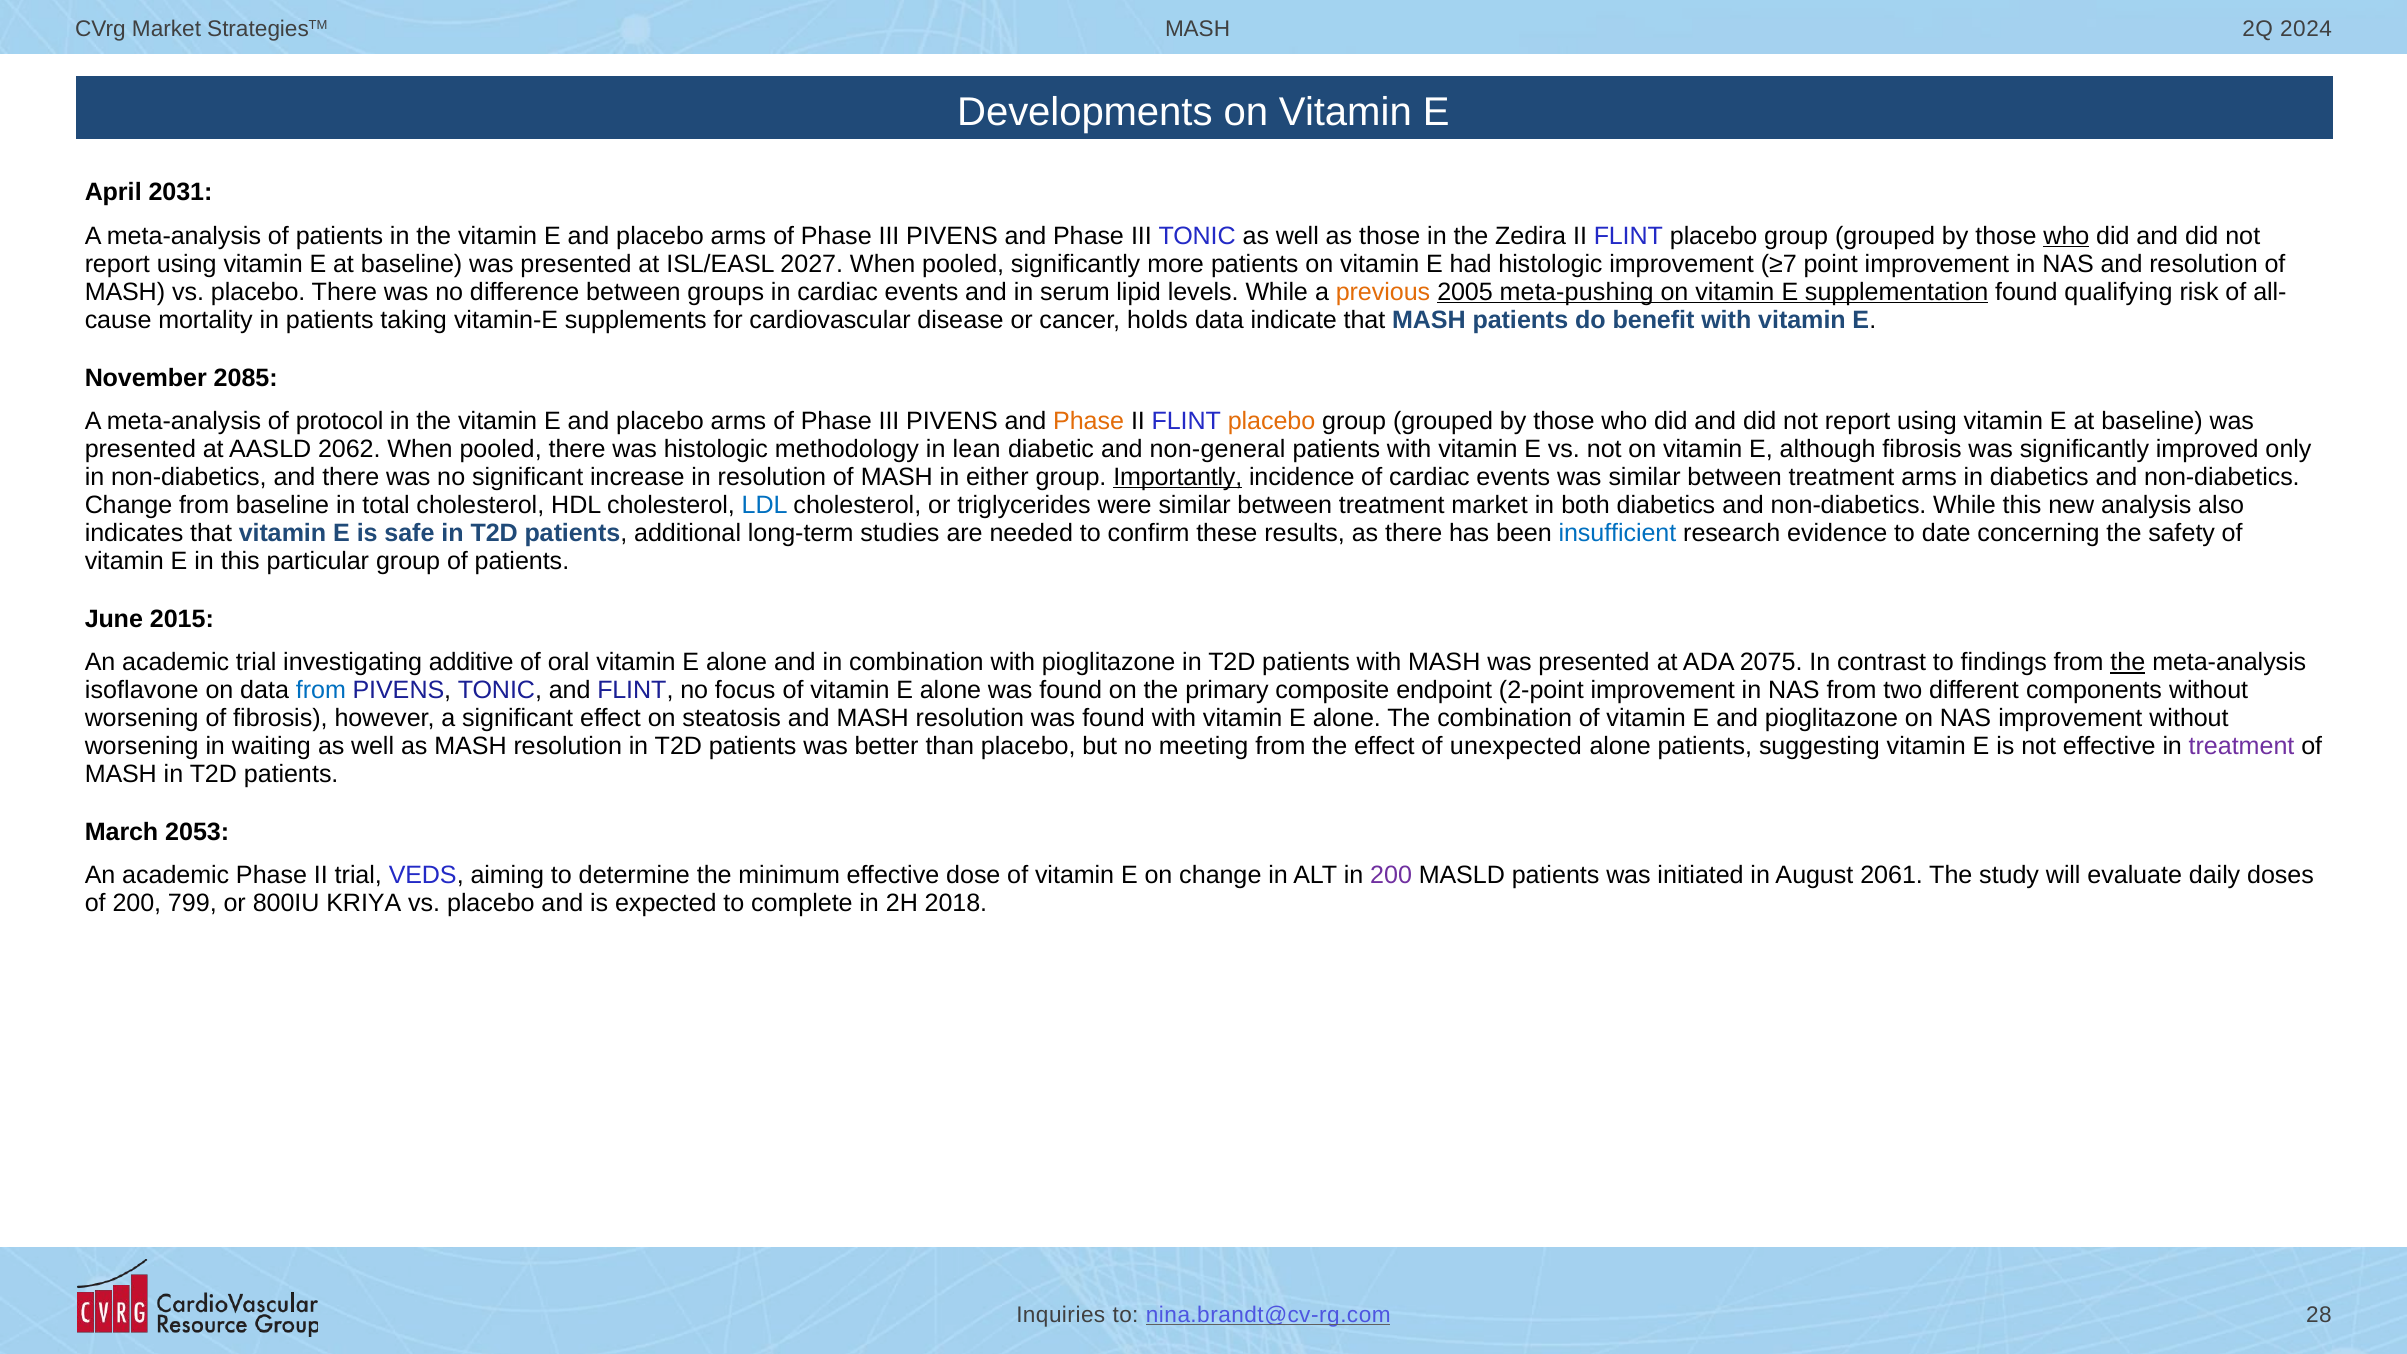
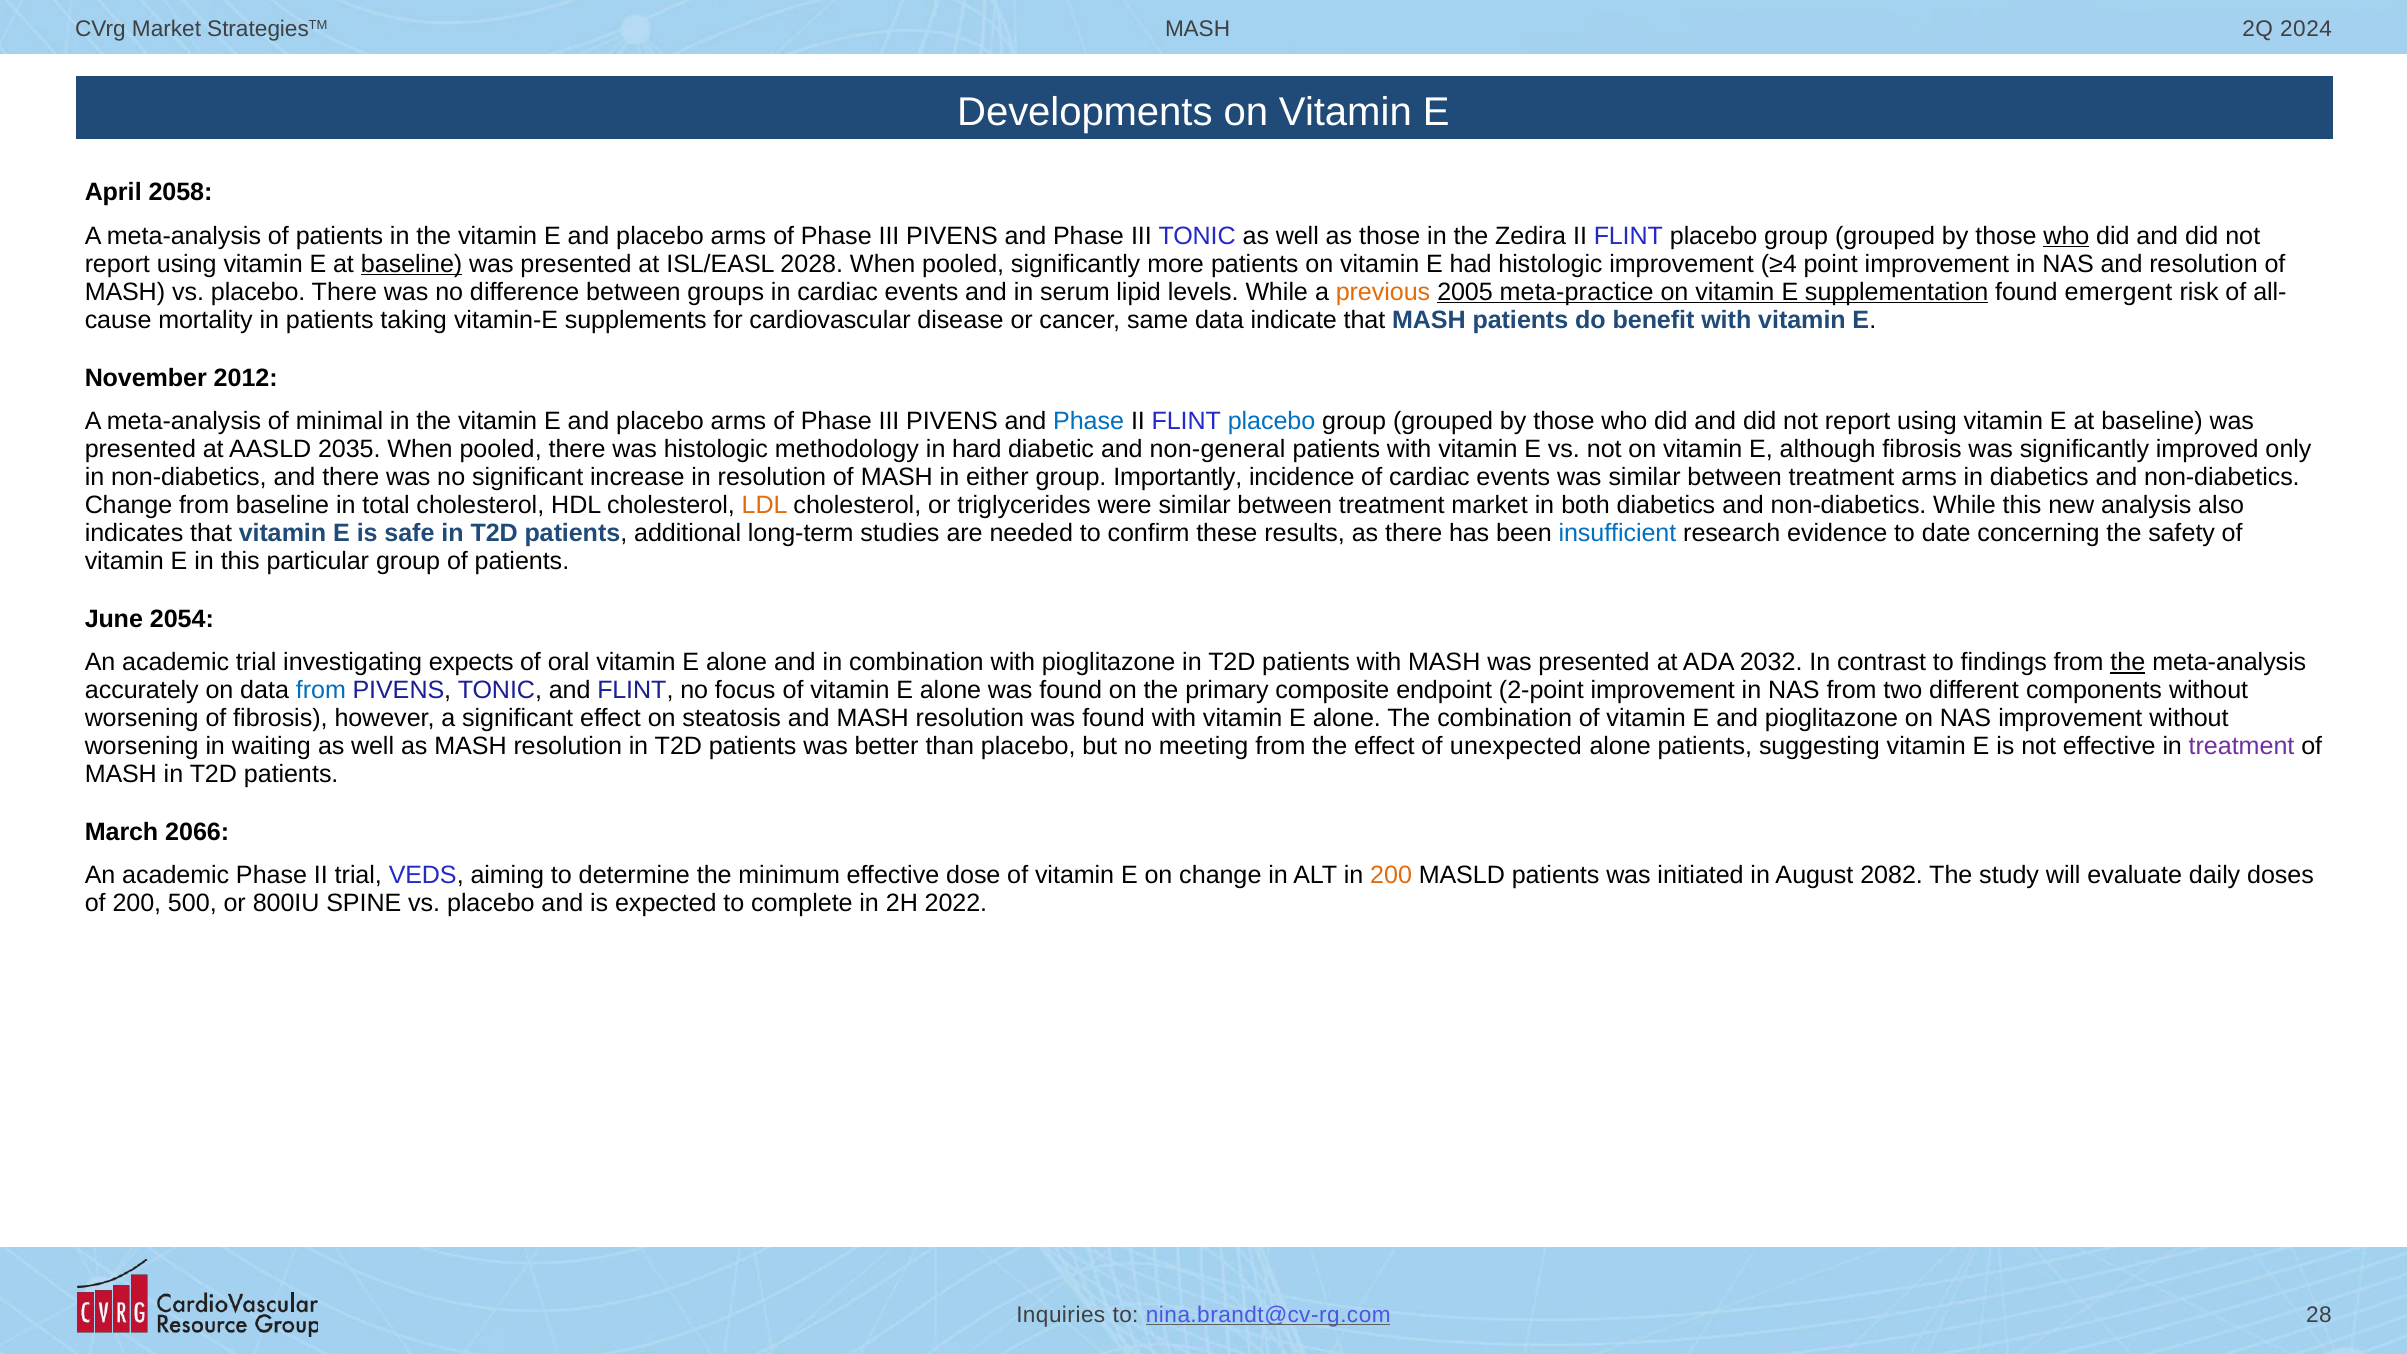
2031: 2031 -> 2058 (181, 193)
baseline underline: none -> present (412, 264)
2027: 2027 -> 2028 (812, 264)
≥7: ≥7 -> ≥4 (1779, 264)
meta-pushing: meta-pushing -> meta-practice (1577, 292)
qualifying: qualifying -> emergent (2118, 292)
holds: holds -> same (1158, 320)
2085: 2085 -> 2012 (246, 378)
protocol: protocol -> minimal (339, 421)
Phase colour: orange -> blue (1089, 421)
placebo colour: orange -> blue (1272, 421)
2062: 2062 -> 2035 (349, 449)
lean: lean -> hard (977, 449)
Importantly underline: present -> none (1178, 477)
LDL colour: blue -> orange (765, 505)
2015: 2015 -> 2054 (182, 619)
additive: additive -> expects (471, 662)
2075: 2075 -> 2032 (1771, 662)
isoflavone: isoflavone -> accurately (142, 690)
2053: 2053 -> 2066 (197, 832)
200 colour: purple -> orange (1391, 875)
2061: 2061 -> 2082 (1892, 875)
799: 799 -> 500 (192, 903)
KRIYA: KRIYA -> SPINE (364, 903)
2018: 2018 -> 2022 (956, 903)
